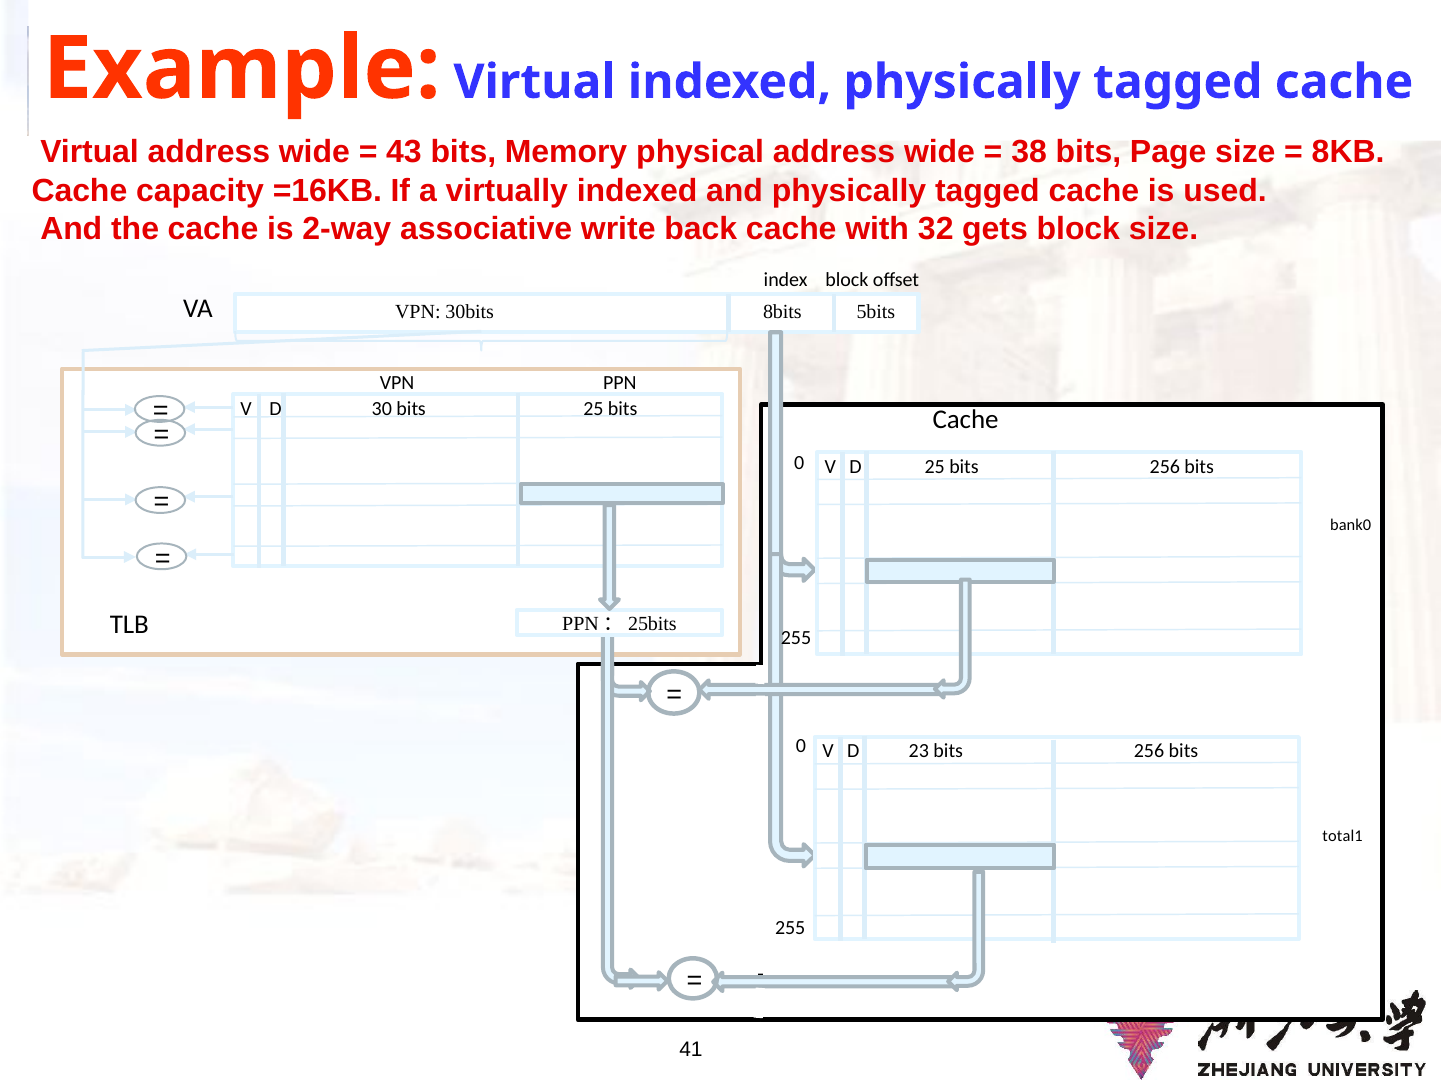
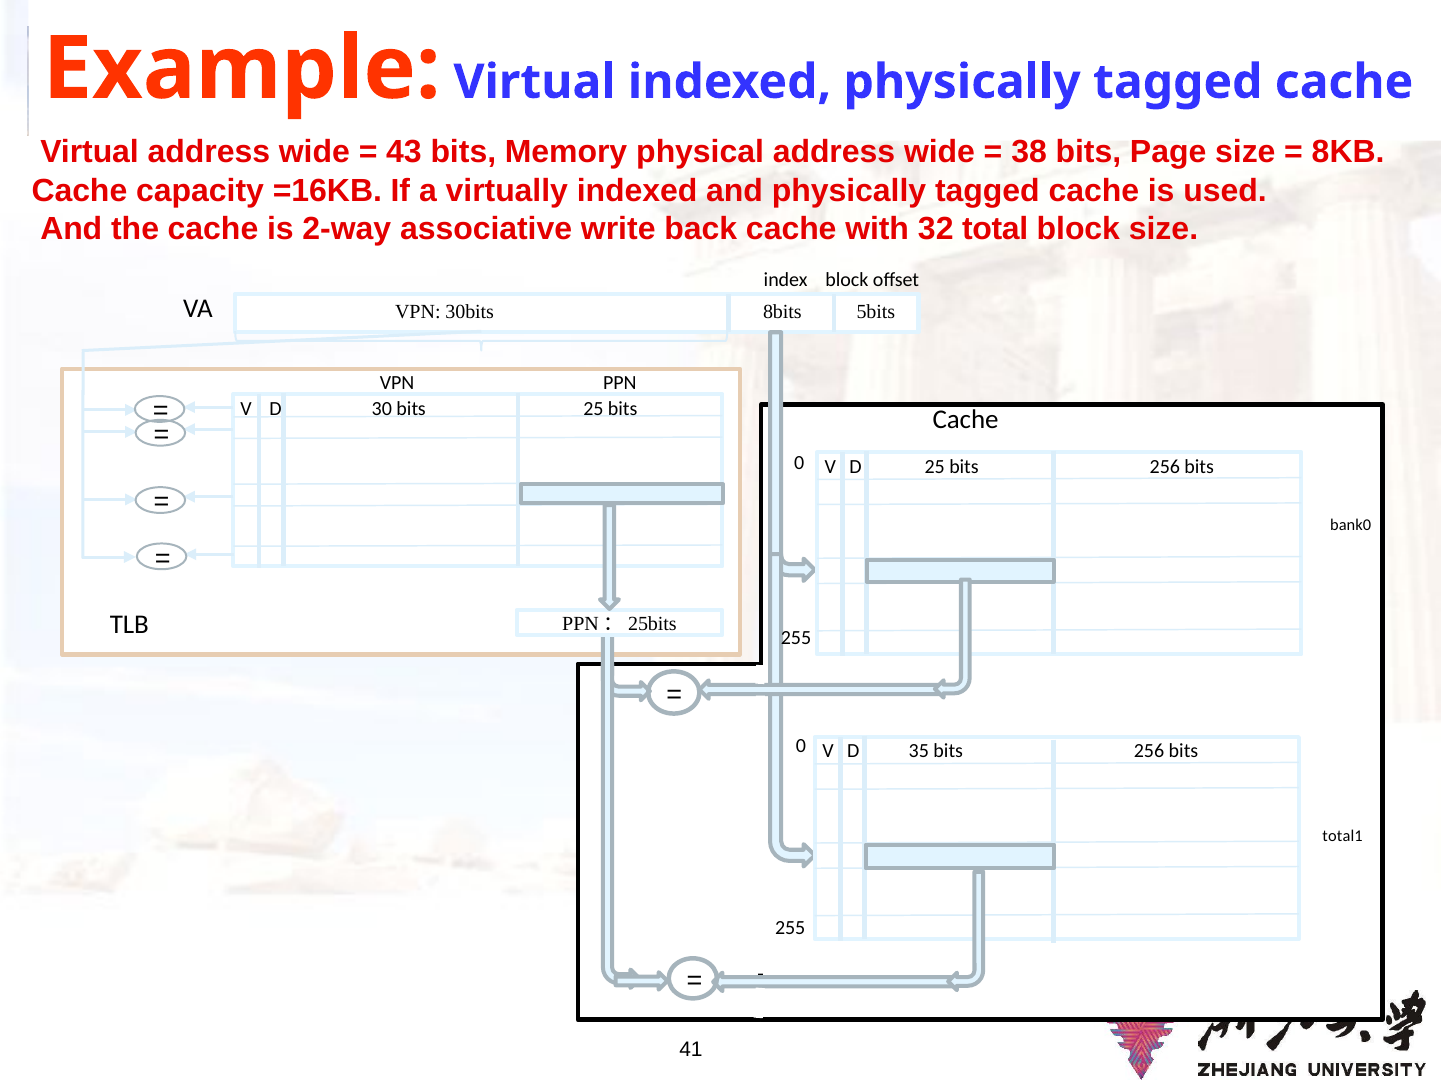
gets: gets -> total (995, 229)
23: 23 -> 35 (919, 751)
